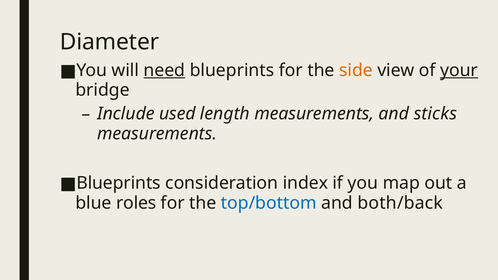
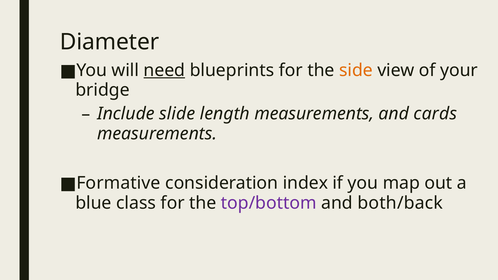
your underline: present -> none (459, 70)
used: used -> slide (177, 114)
sticks: sticks -> cards (435, 114)
Blueprints: Blueprints -> Formative (118, 183)
roles: roles -> class (136, 203)
top/bottom colour: blue -> purple (269, 203)
